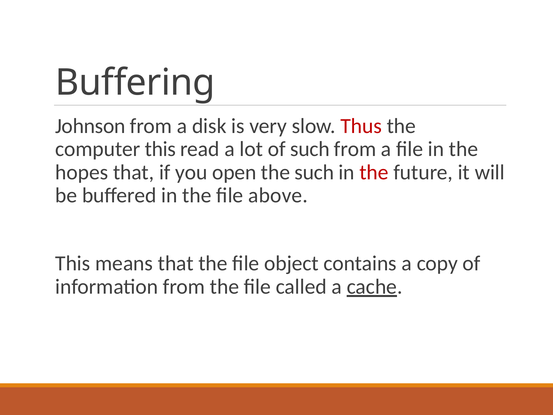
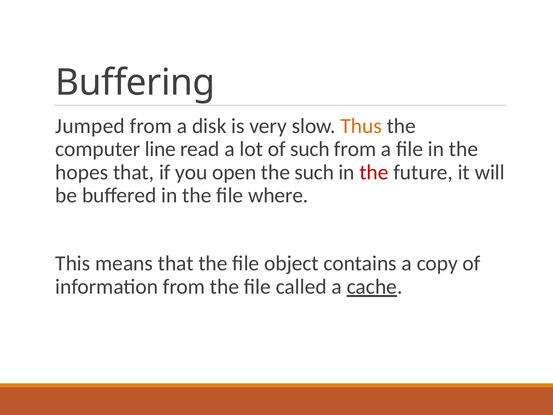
Johnson: Johnson -> Jumped (90, 126)
Thus colour: red -> orange (361, 126)
computer this: this -> line (160, 149)
above: above -> where (278, 195)
